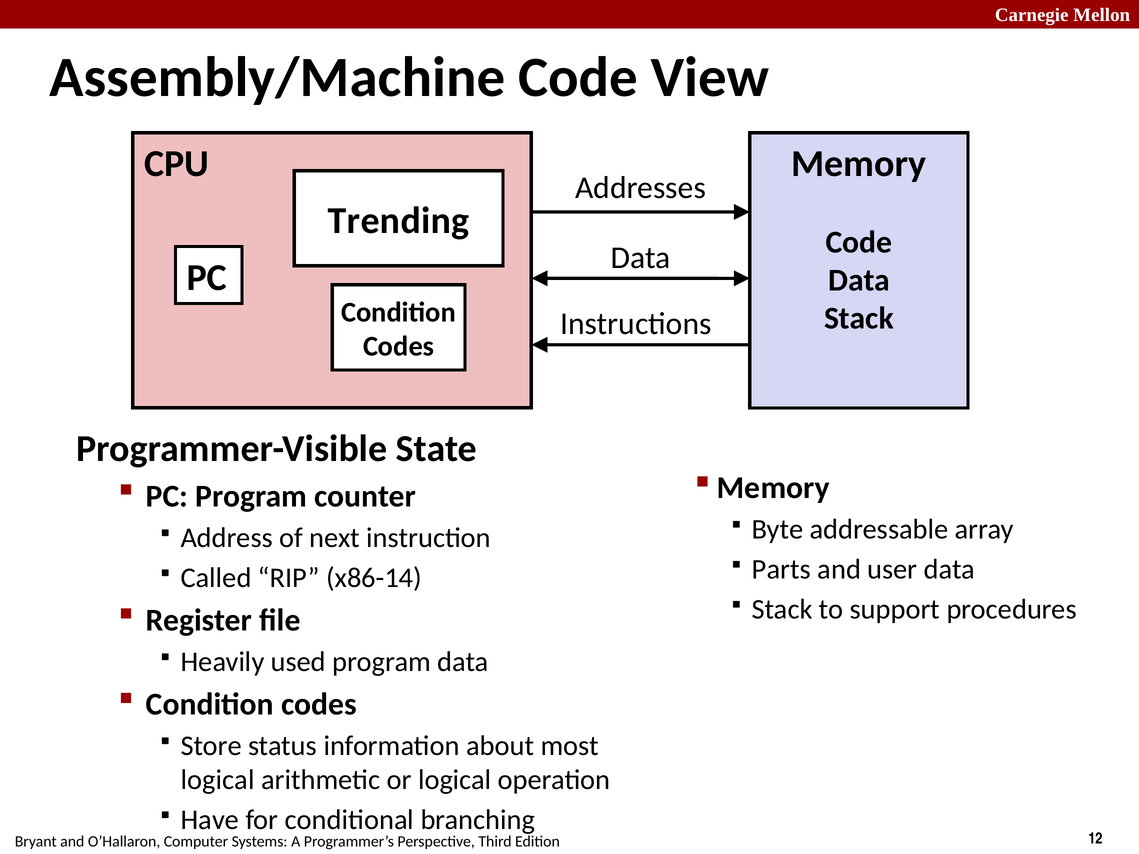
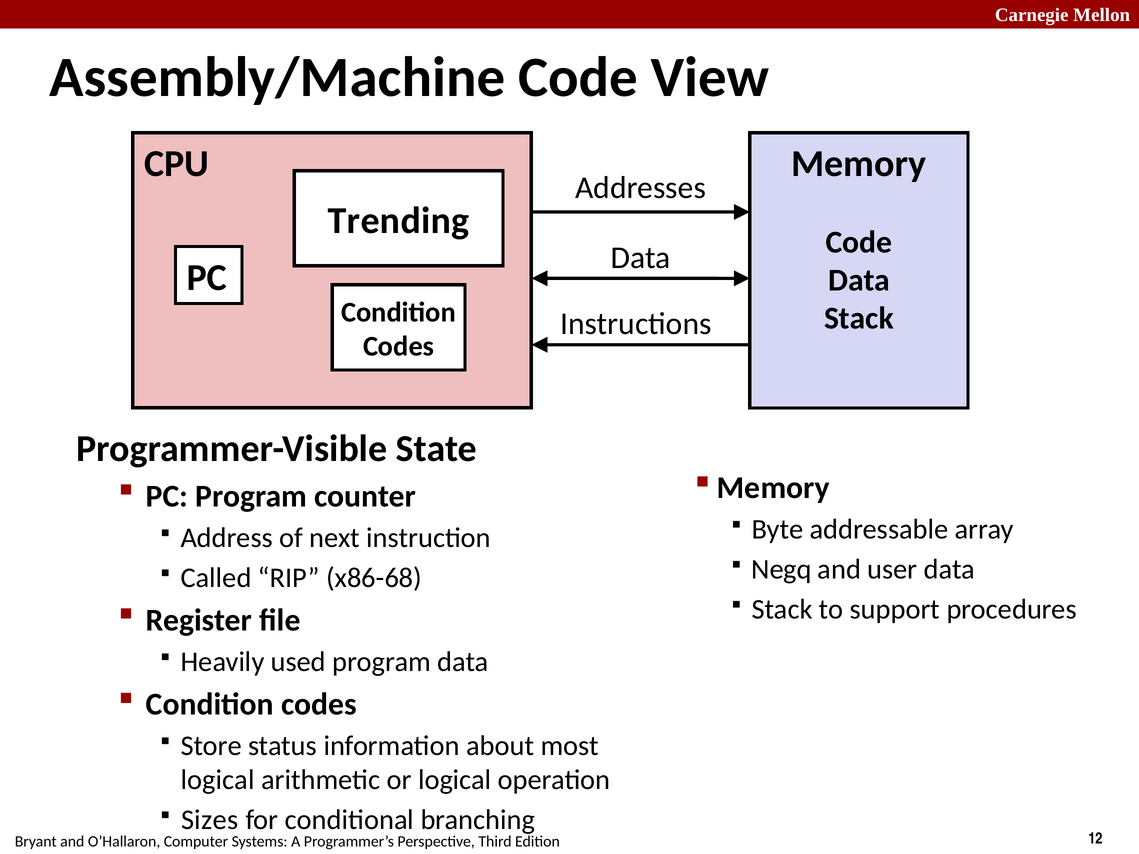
Parts: Parts -> Negq (781, 569)
x86-14: x86-14 -> x86-68 (374, 578)
Have: Have -> Sizes (210, 820)
